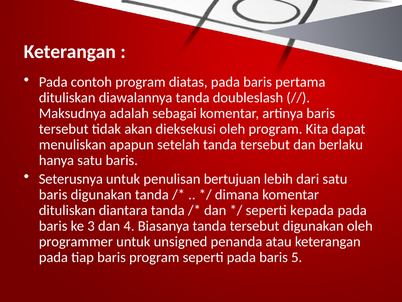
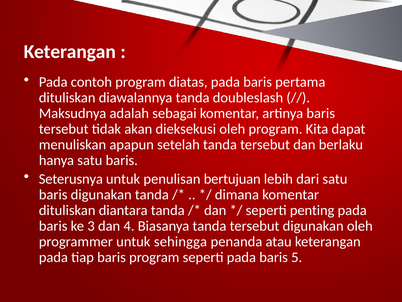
kepada: kepada -> penting (312, 210)
unsigned: unsigned -> sehingga (180, 241)
